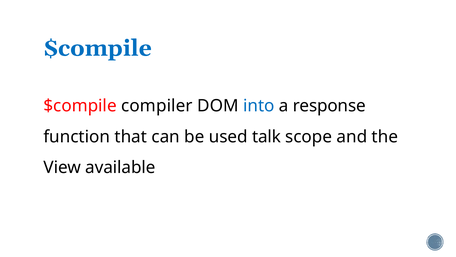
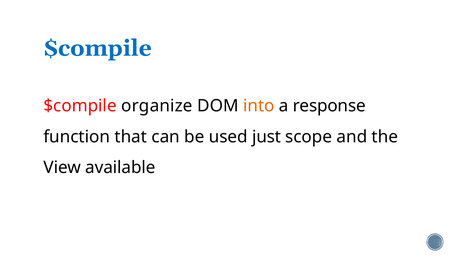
compiler: compiler -> organize (157, 106)
into colour: blue -> orange (259, 106)
talk: talk -> just (267, 136)
